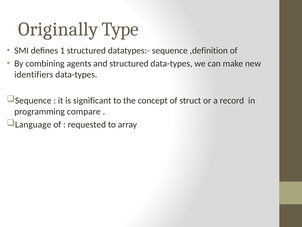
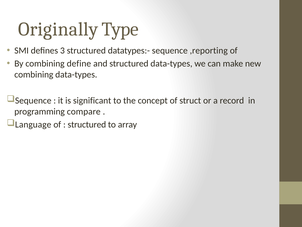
1: 1 -> 3 (62, 50)
,definition: ,definition -> ,reporting (209, 50)
agents: agents -> define (79, 63)
identifiers: identifiers -> combining (34, 74)
requested: requested -> structured (87, 124)
